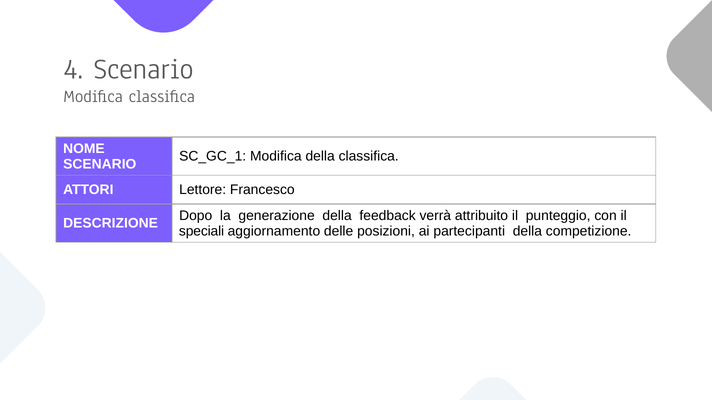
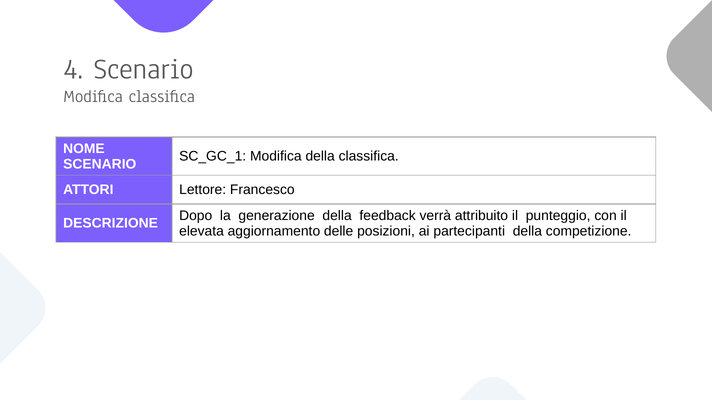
speciali: speciali -> elevata (202, 231)
